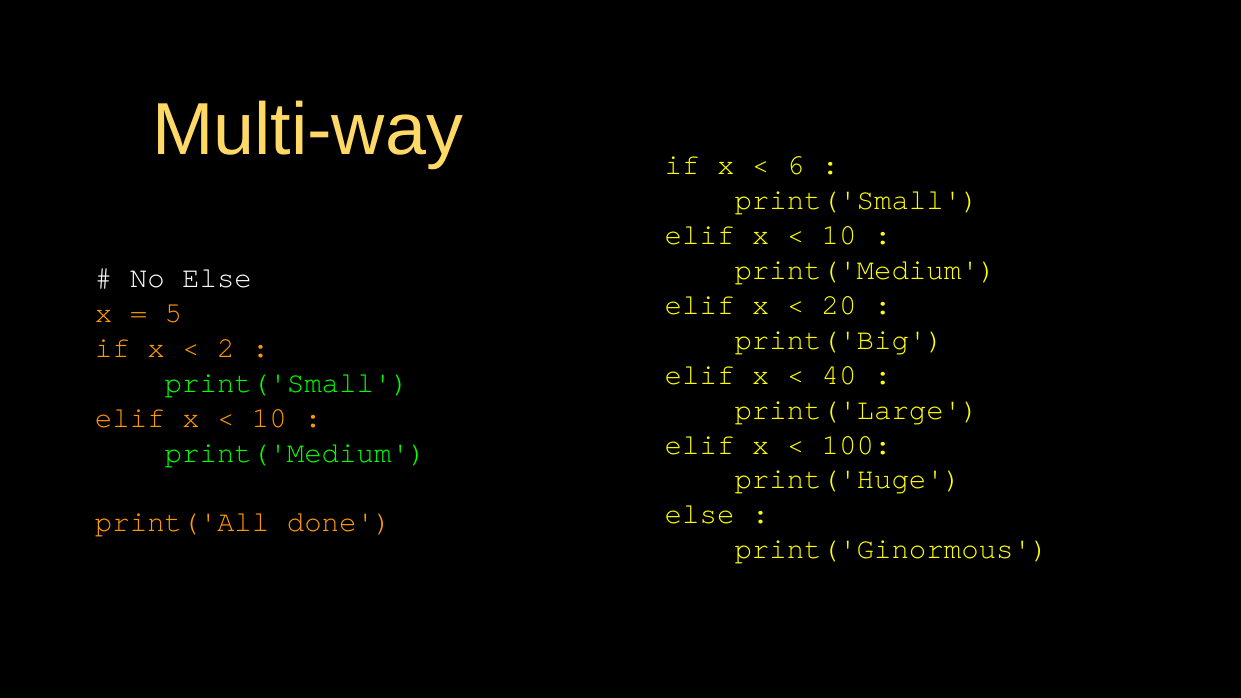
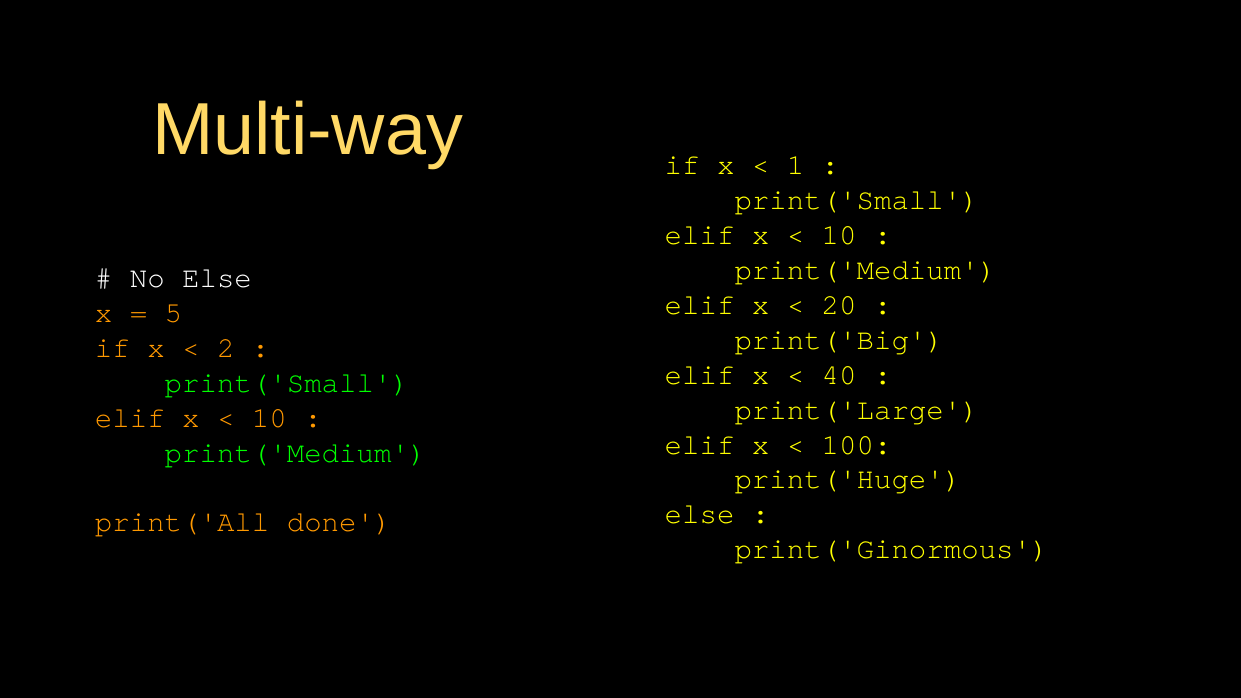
6: 6 -> 1 (796, 165)
